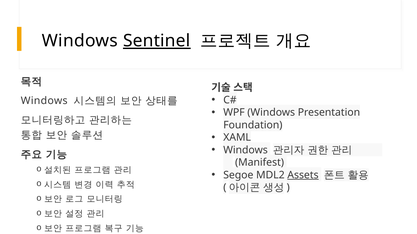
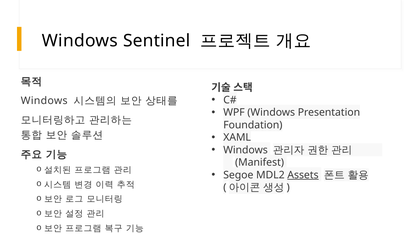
Sentinel underline: present -> none (157, 41)
